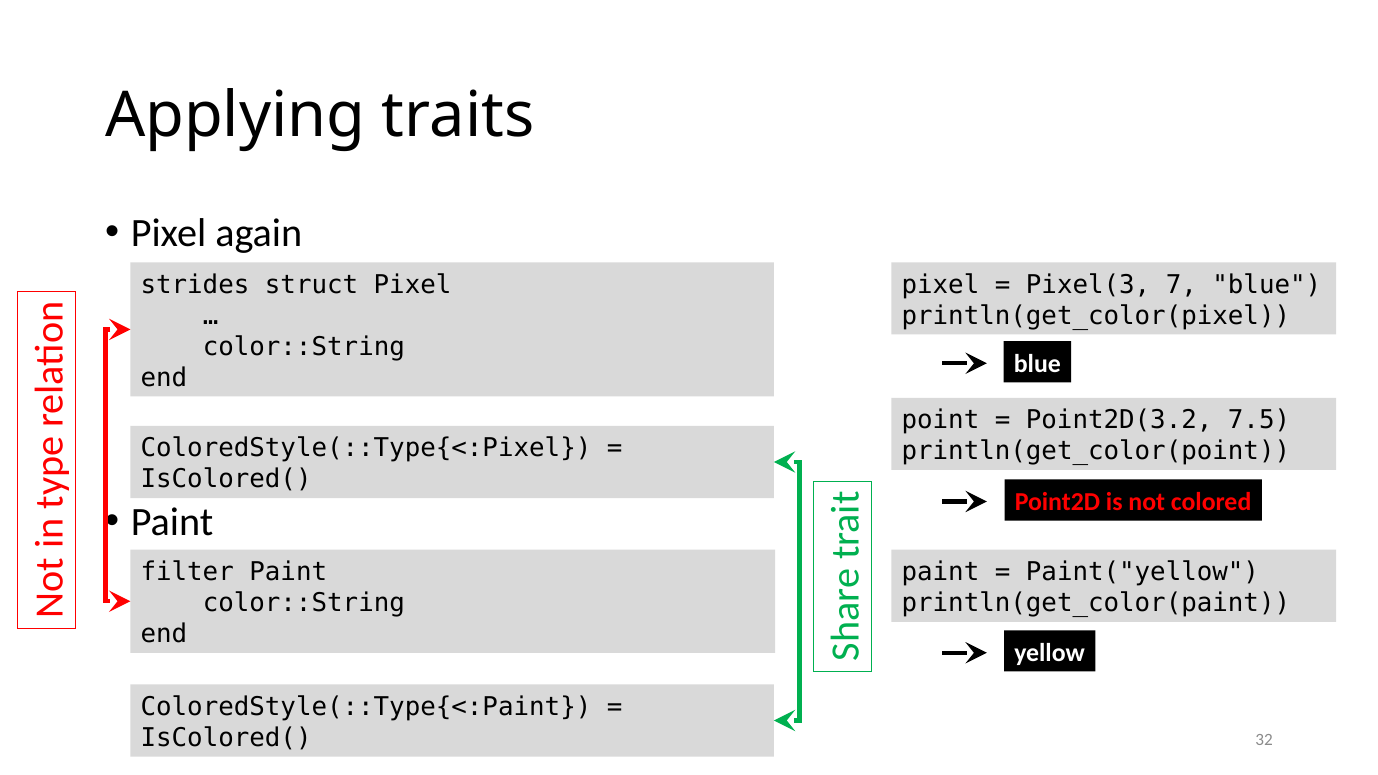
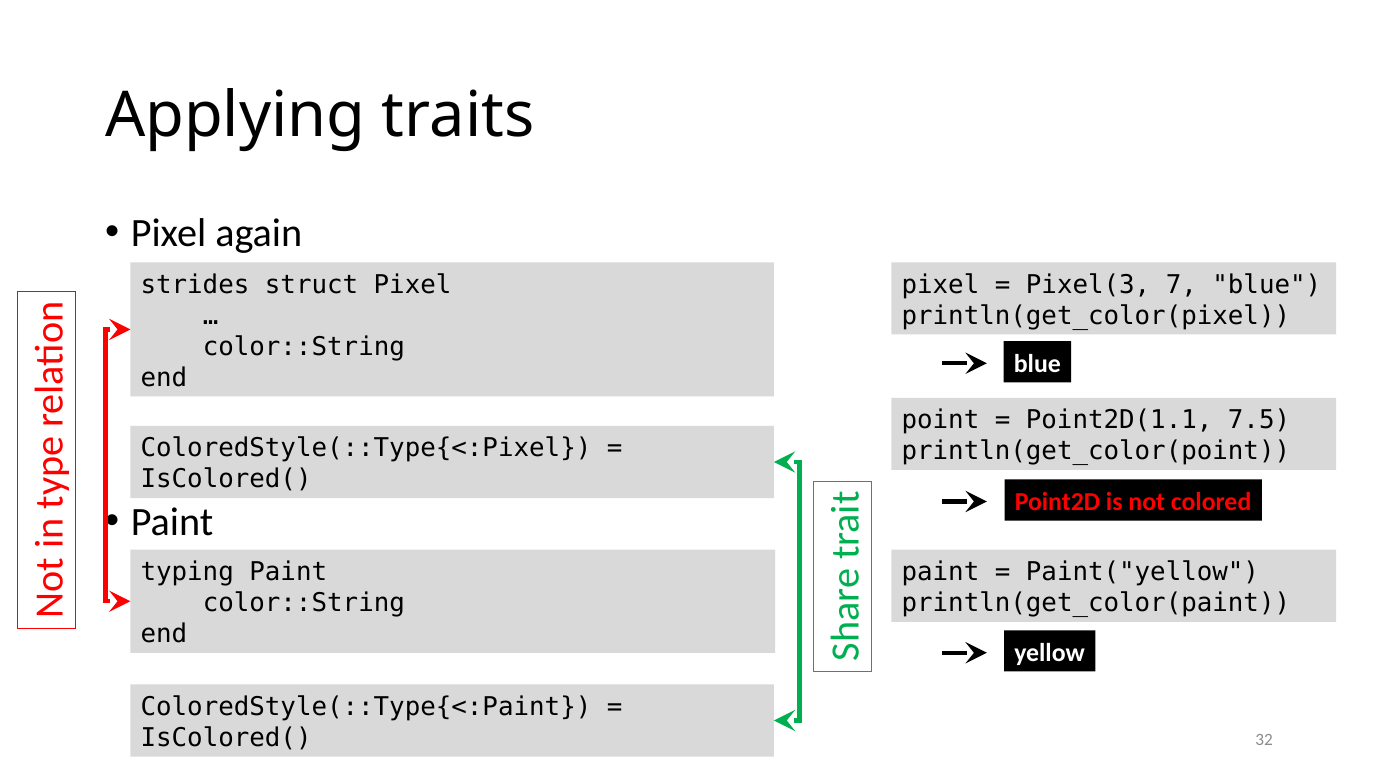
Point2D(3.2: Point2D(3.2 -> Point2D(1.1 (1119, 420)
filter: filter -> typing (187, 572)
